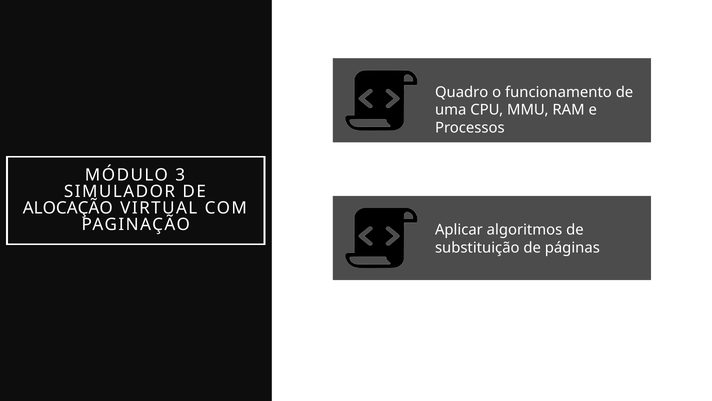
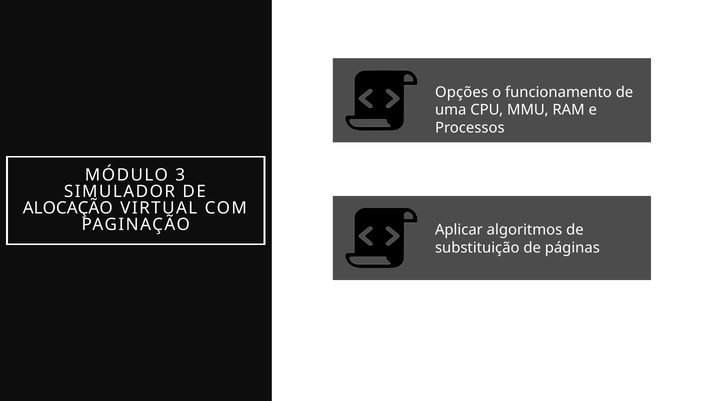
Quadro: Quadro -> Opções (462, 92)
